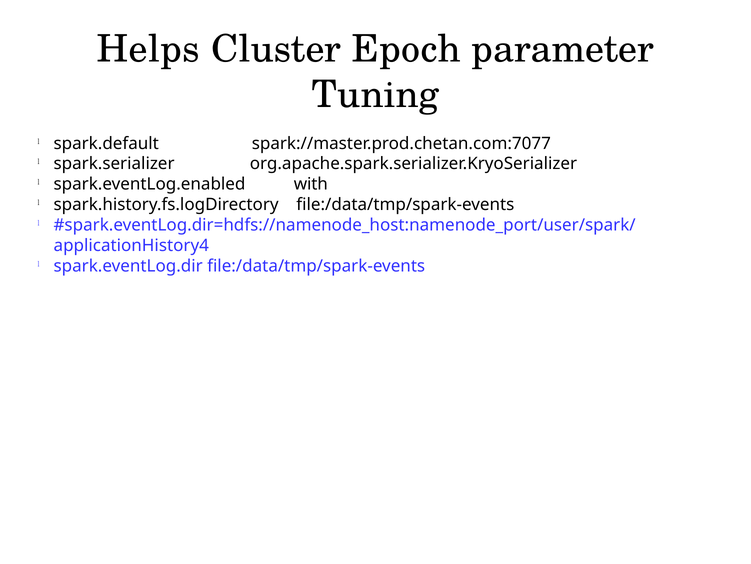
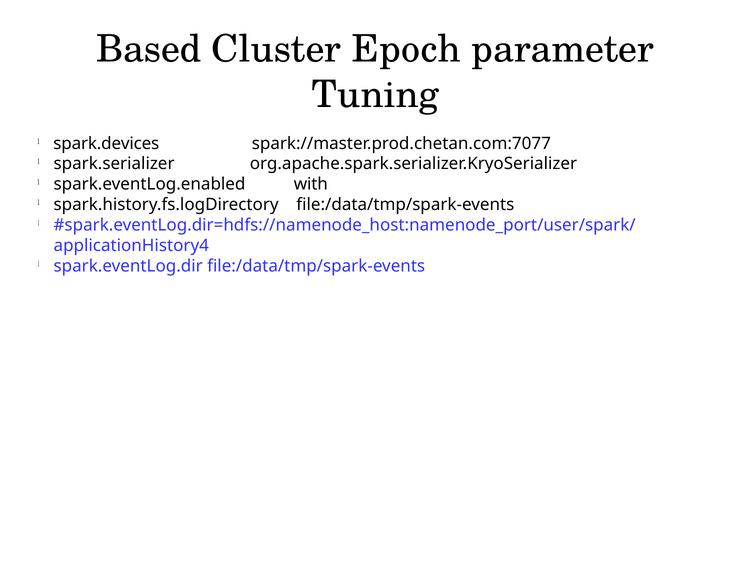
Helps: Helps -> Based (149, 49)
spark.default: spark.default -> spark.devices (106, 143)
